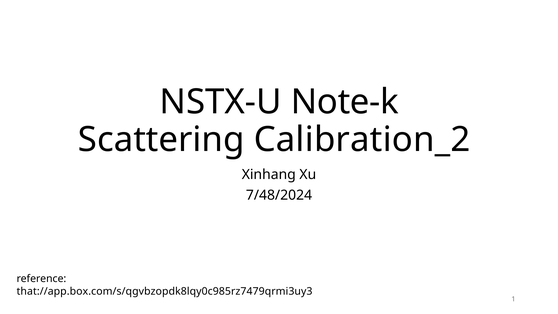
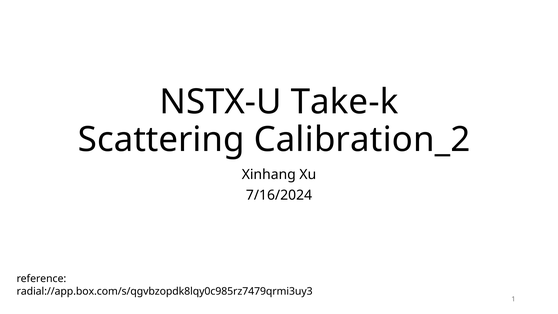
Note-k: Note-k -> Take-k (345, 102)
7/48/2024: 7/48/2024 -> 7/16/2024 (279, 195)
that://app.box.com/s/qgvbzopdk8lqy0c985rz7479qrmi3uy3: that://app.box.com/s/qgvbzopdk8lqy0c985rz7479qrmi3uy3 -> radial://app.box.com/s/qgvbzopdk8lqy0c985rz7479qrmi3uy3 (165, 291)
